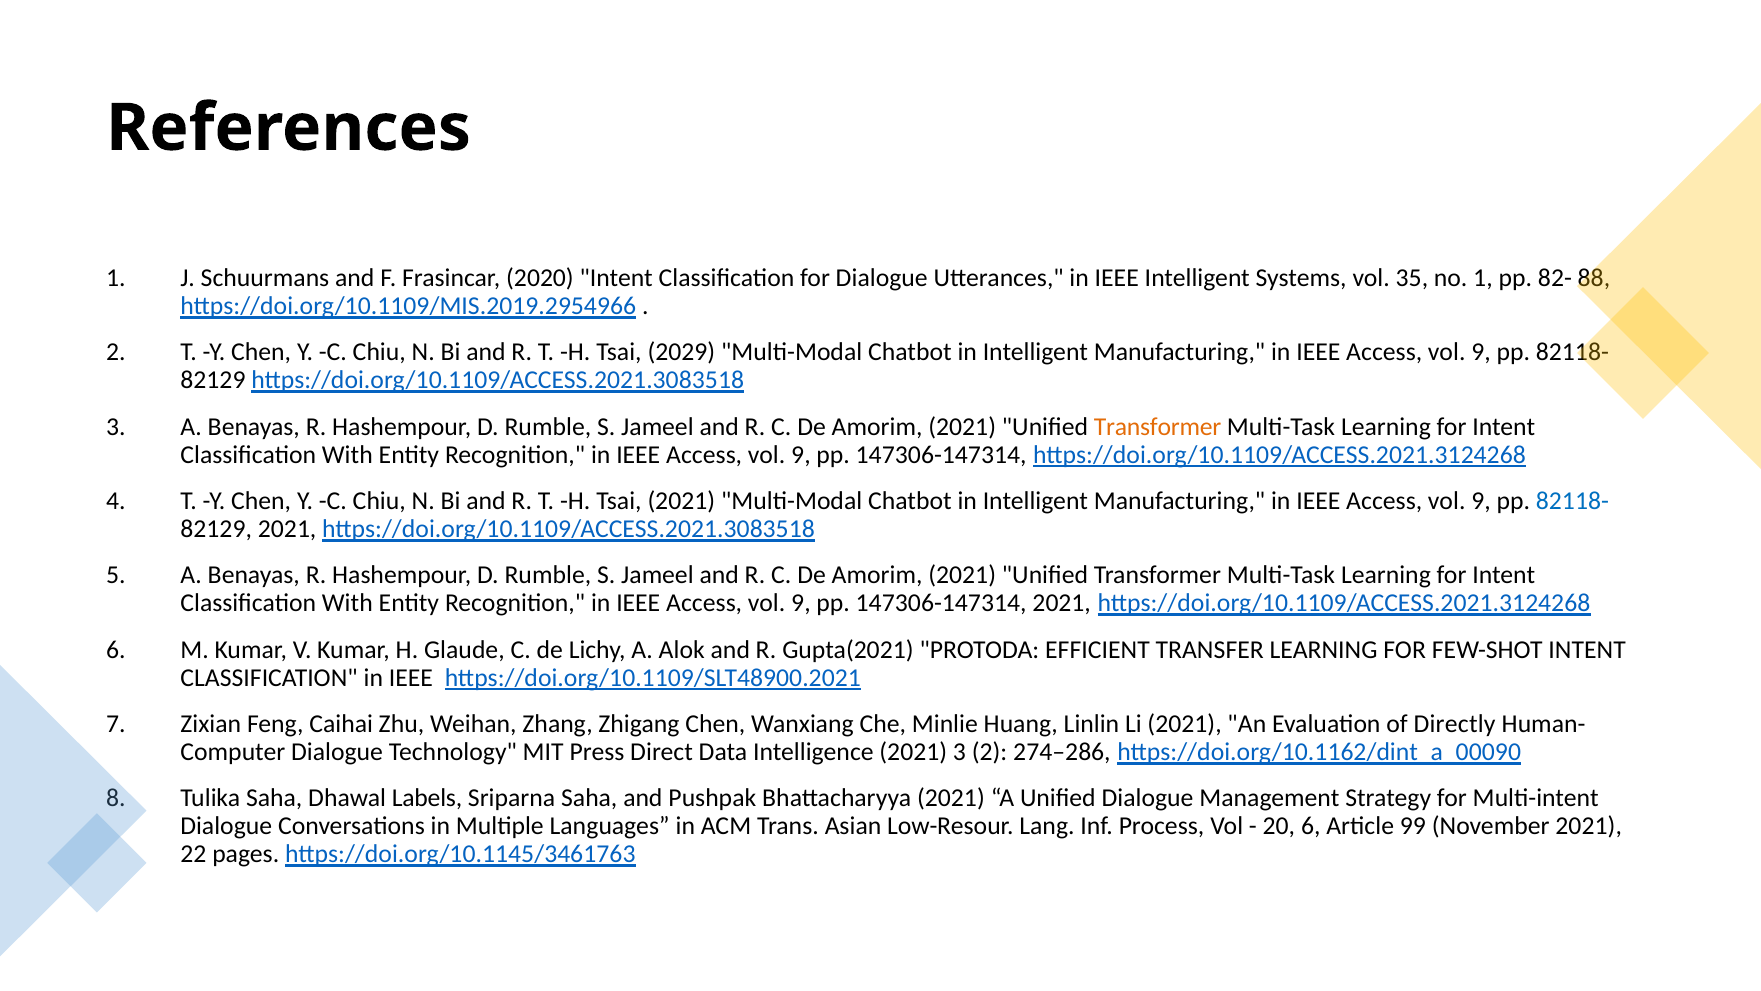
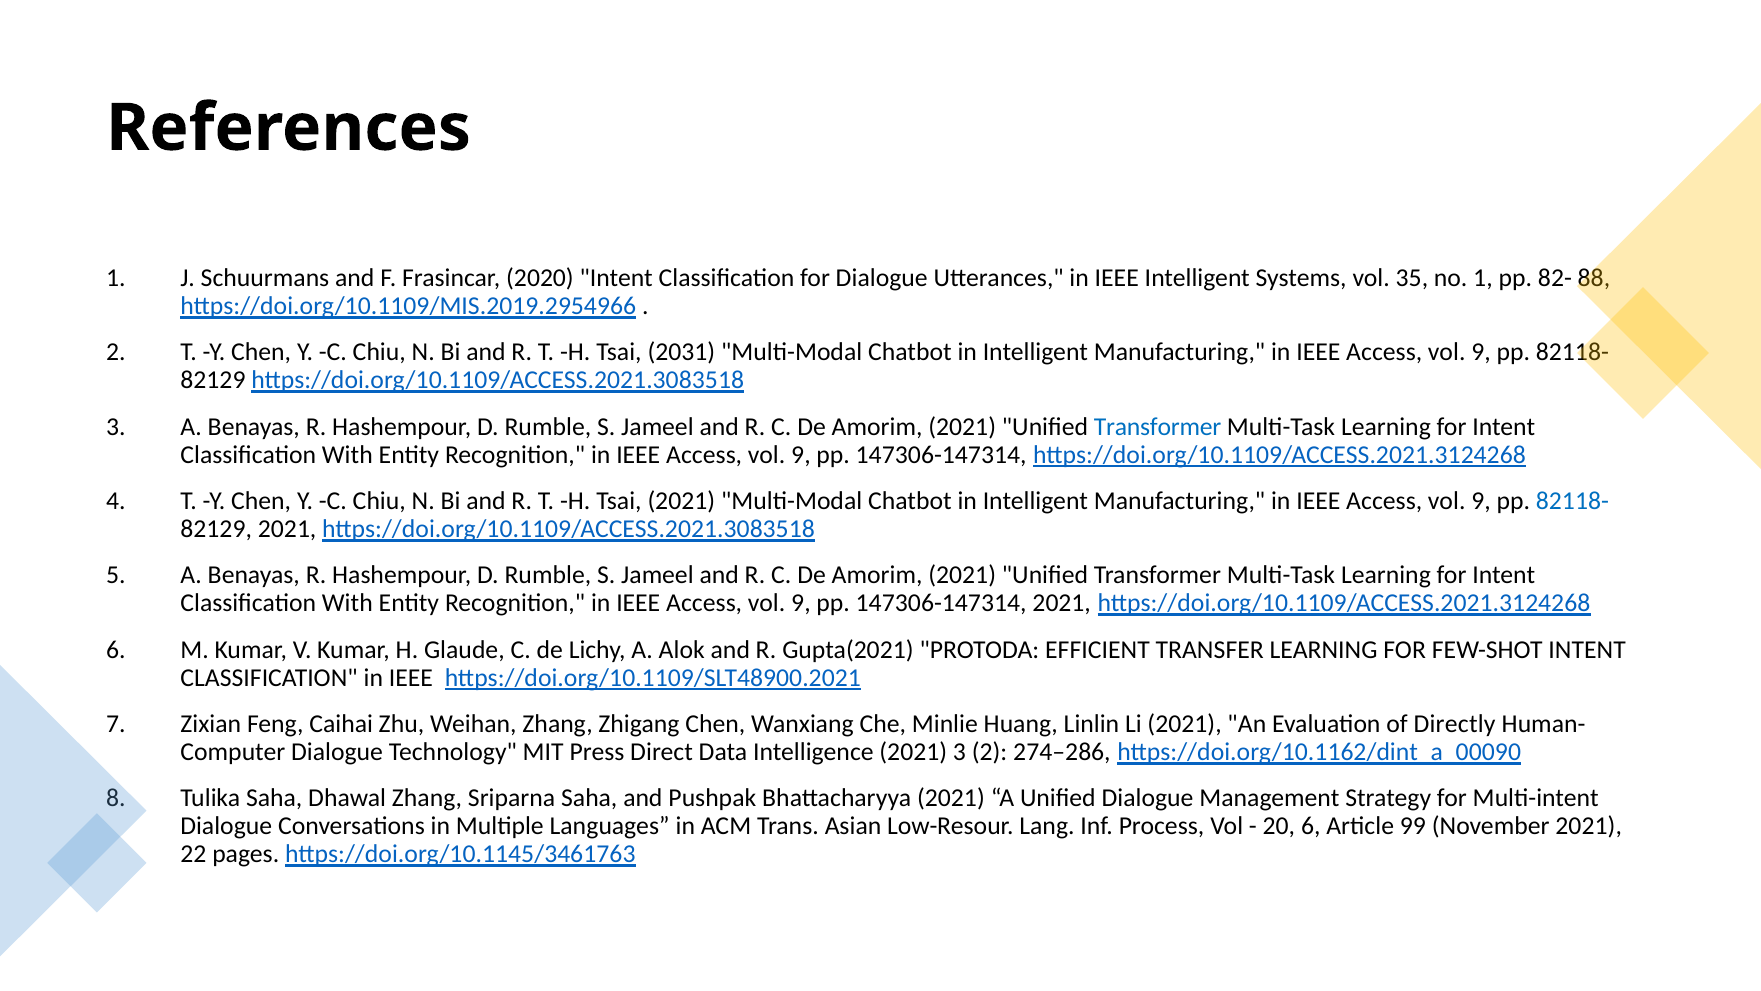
2029: 2029 -> 2031 (681, 352)
Transformer colour: orange -> blue (1158, 427)
Dhawal Labels: Labels -> Zhang (427, 798)
